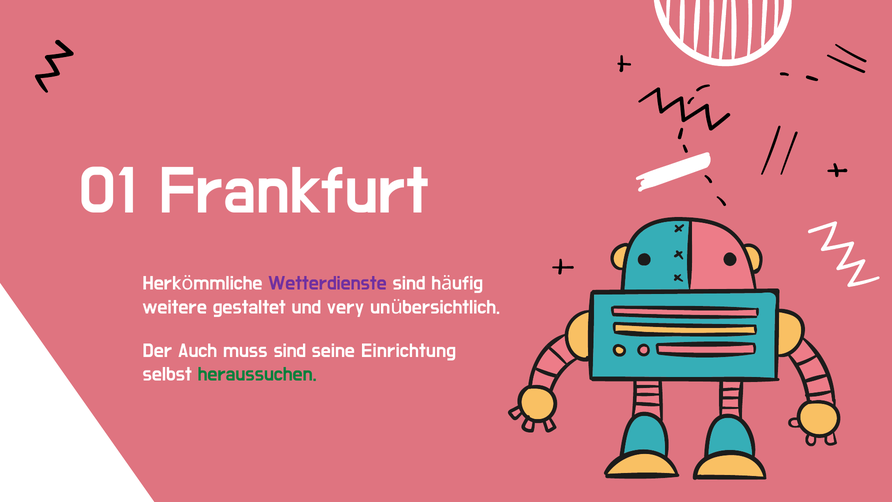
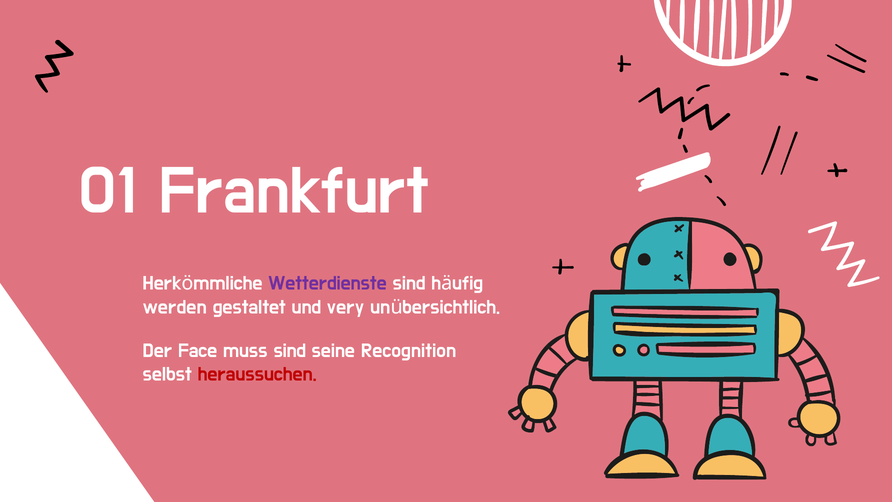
weitere: weitere -> werden (175, 307)
Auch: Auch -> Face (198, 350)
Einrichtung: Einrichtung -> Recognition (408, 350)
heraussuchen colour: green -> red (257, 374)
